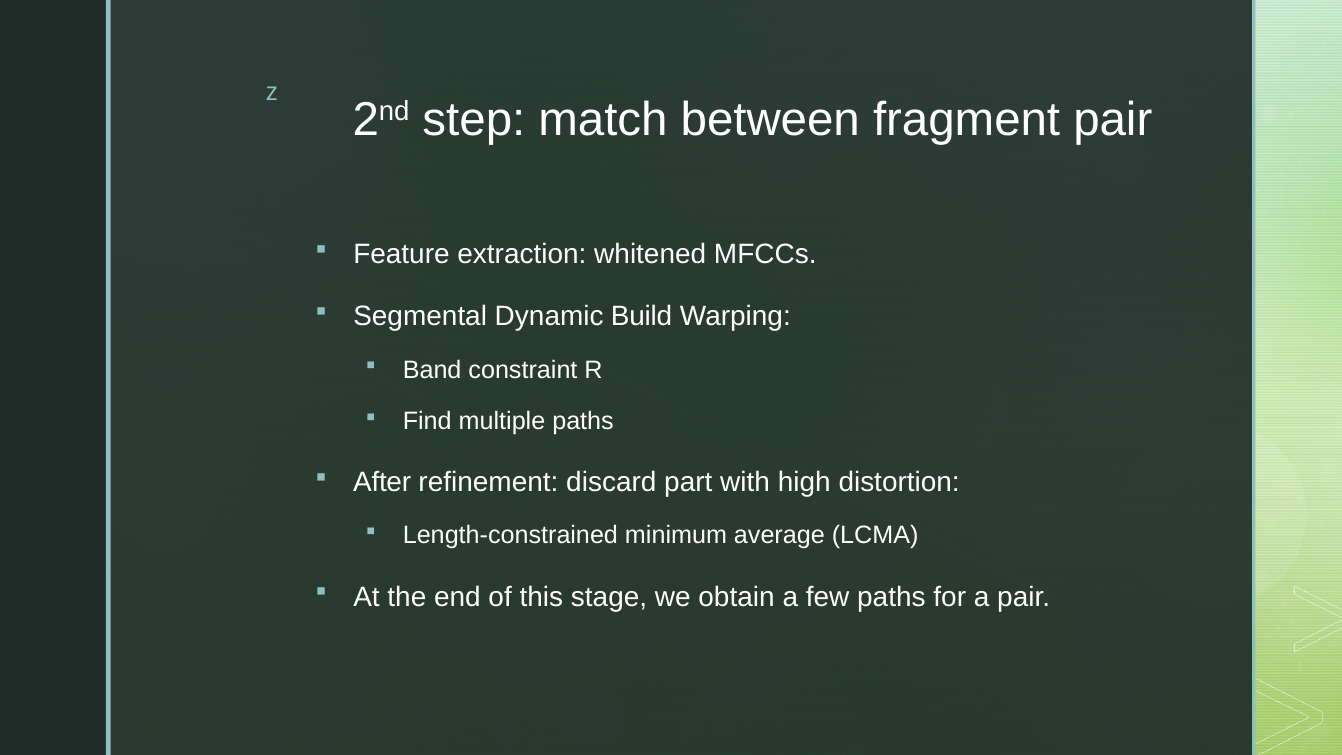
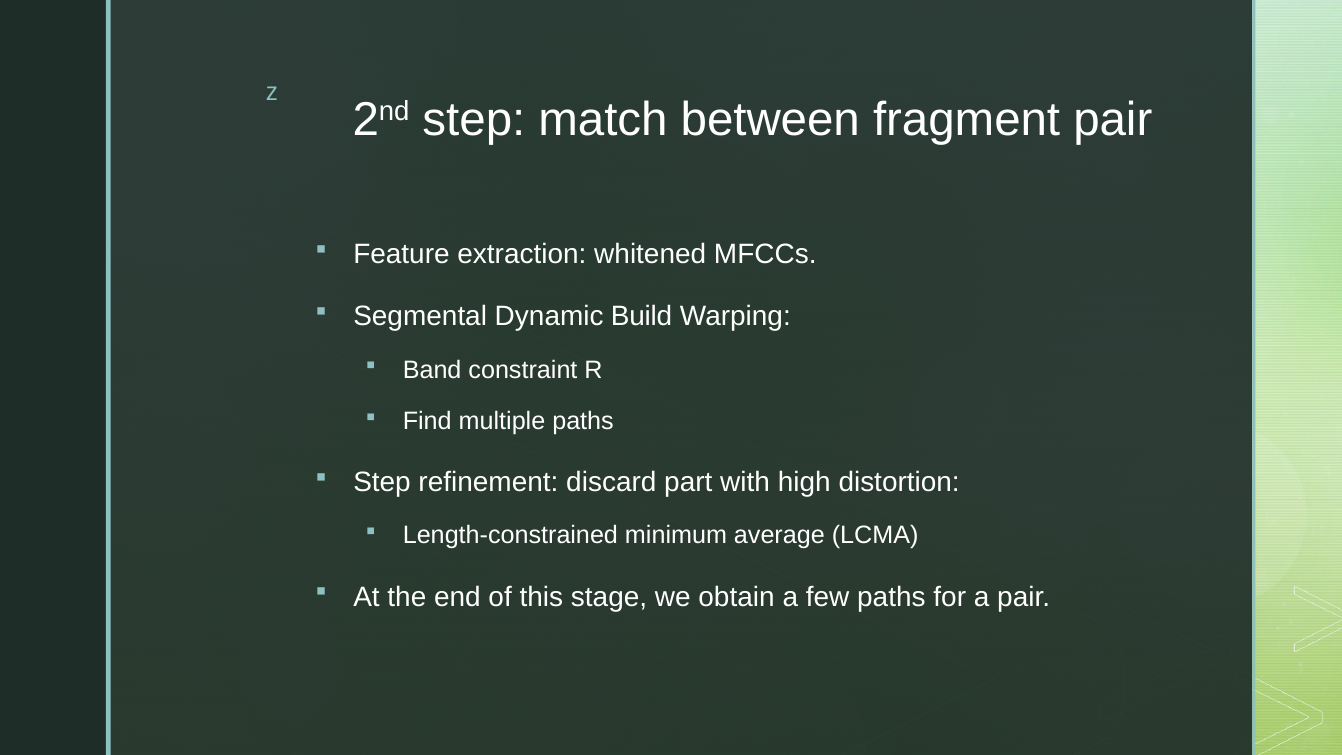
After: After -> Step (382, 482)
